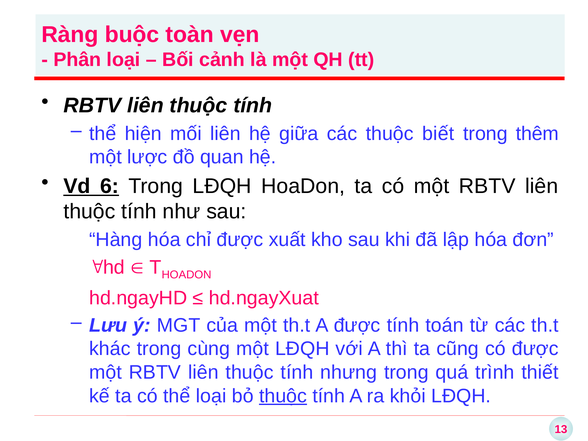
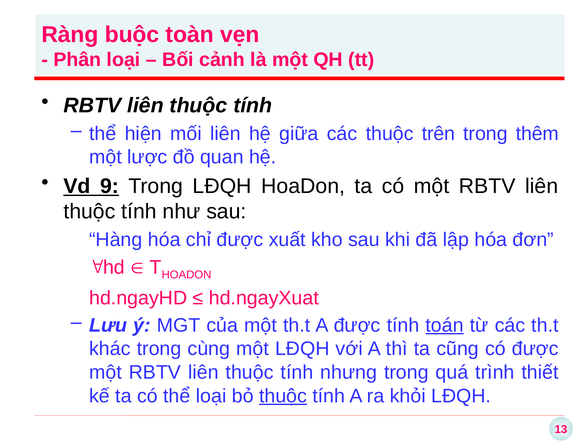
biết: biết -> trên (438, 134)
6: 6 -> 9 (110, 186)
toán underline: none -> present (445, 325)
